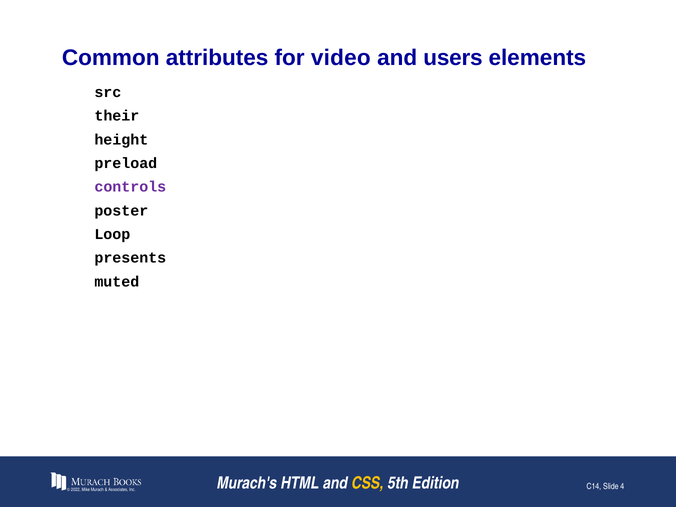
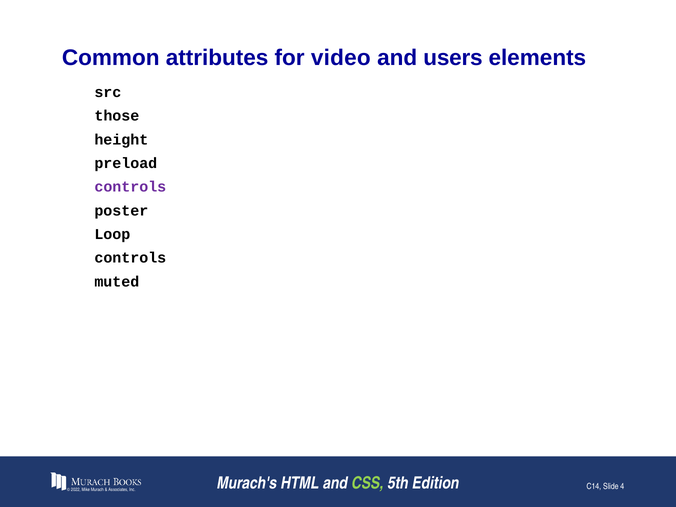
their: their -> those (117, 116)
presents: presents -> controls (130, 258)
CSS colour: yellow -> light green (368, 483)
